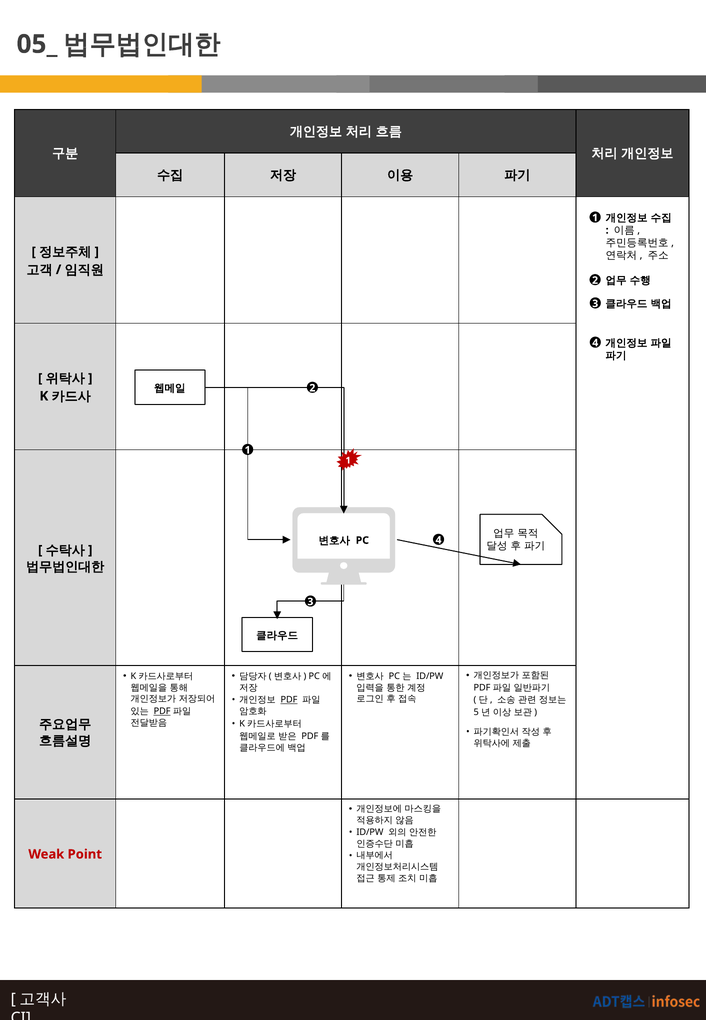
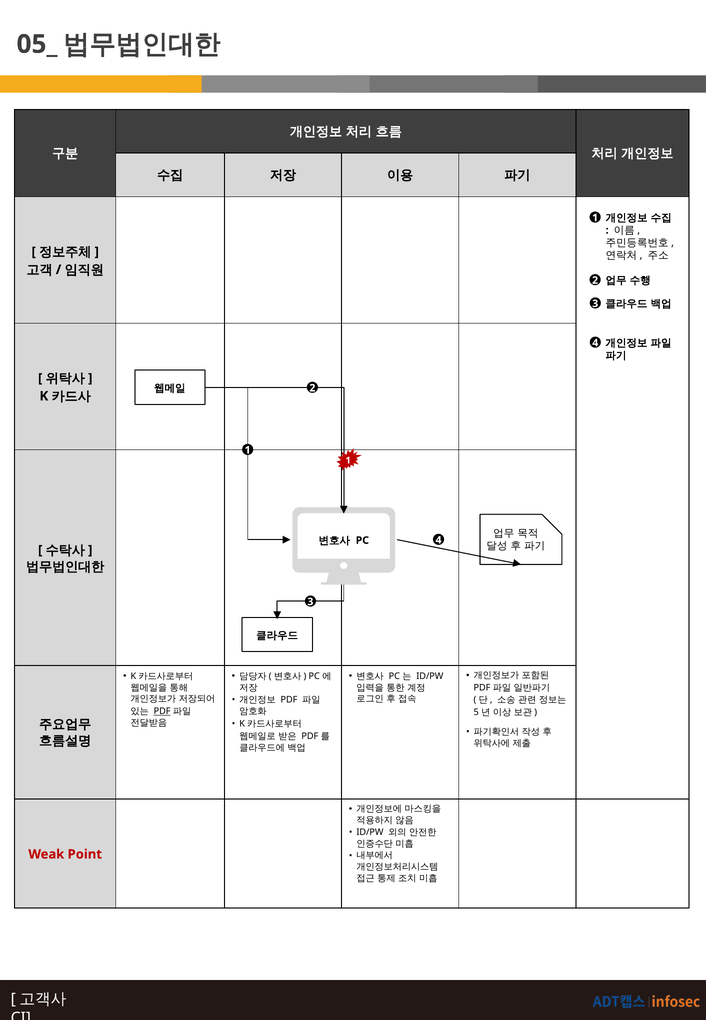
PDF underline: present -> none (289, 700)
